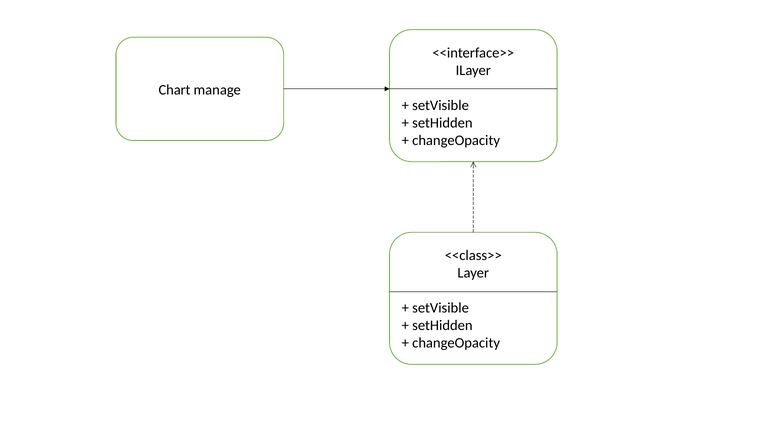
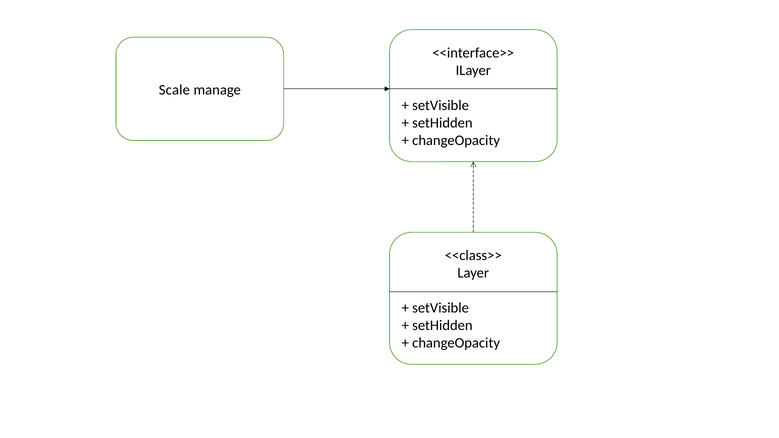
Chart: Chart -> Scale (174, 90)
